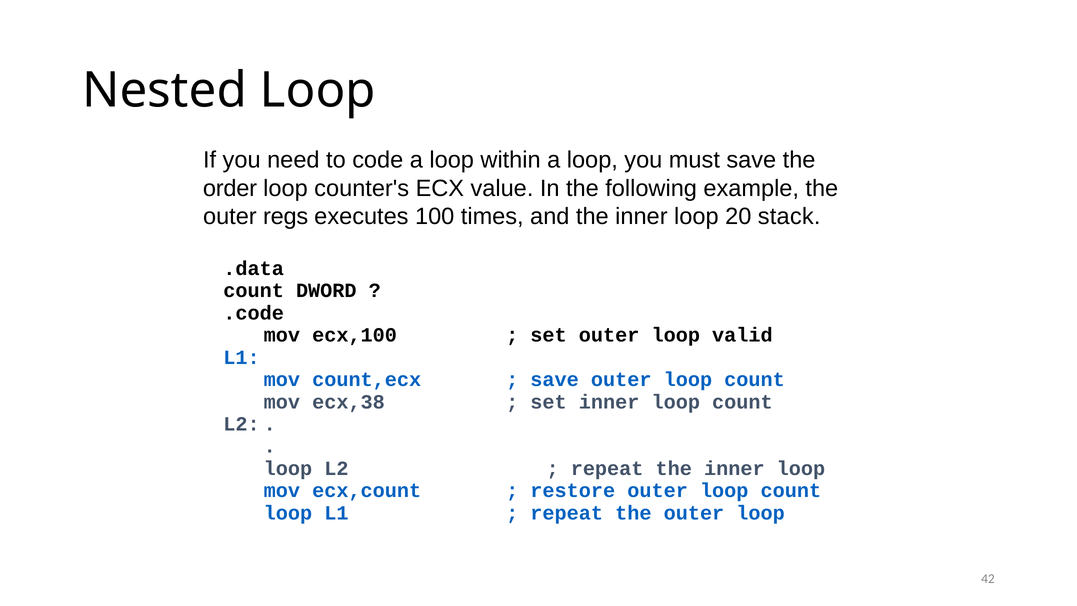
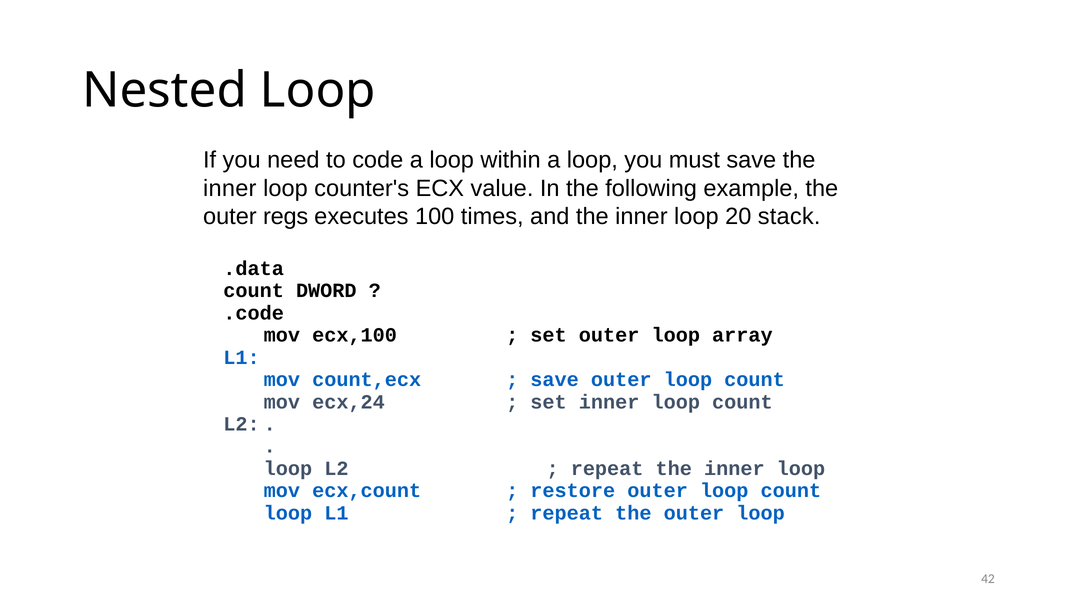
order: order -> inner (230, 188)
valid: valid -> array (742, 335)
ecx,38: ecx,38 -> ecx,24 (349, 402)
